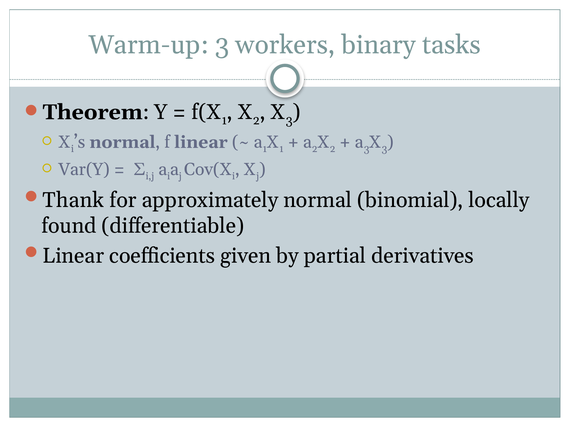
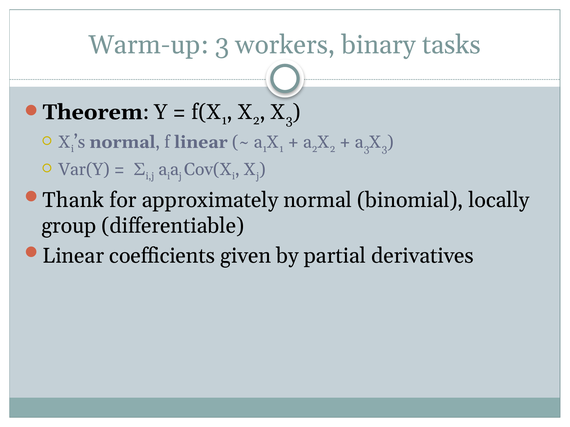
found: found -> group (69, 226)
